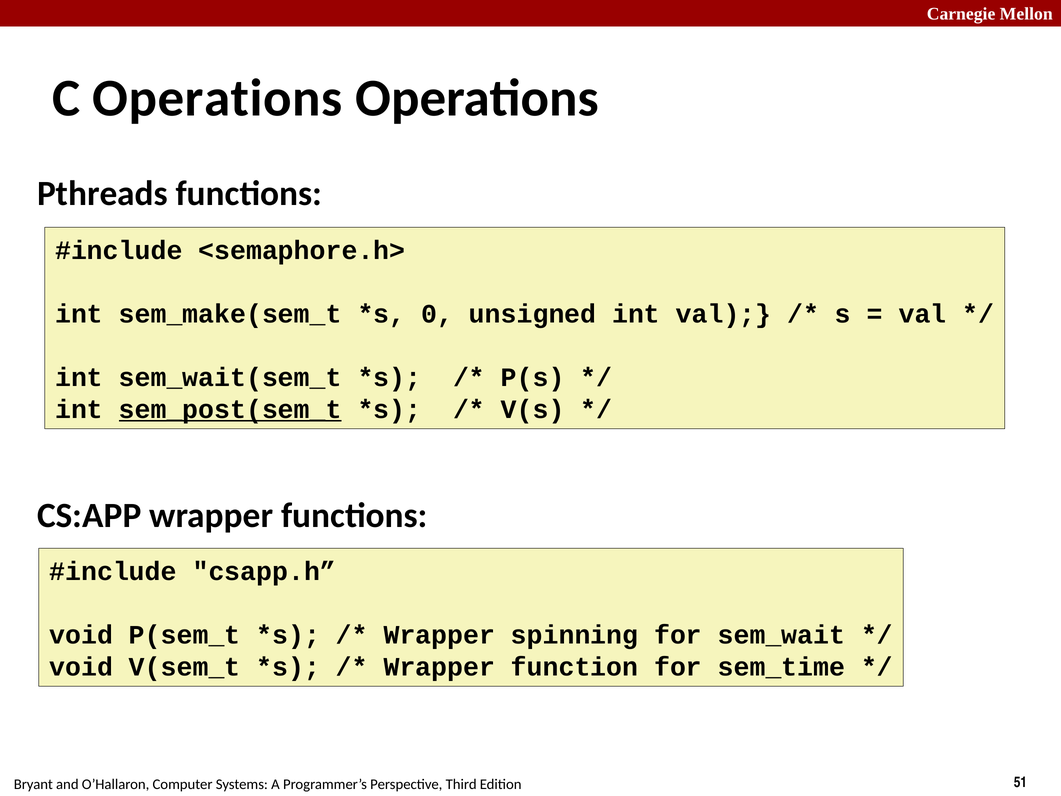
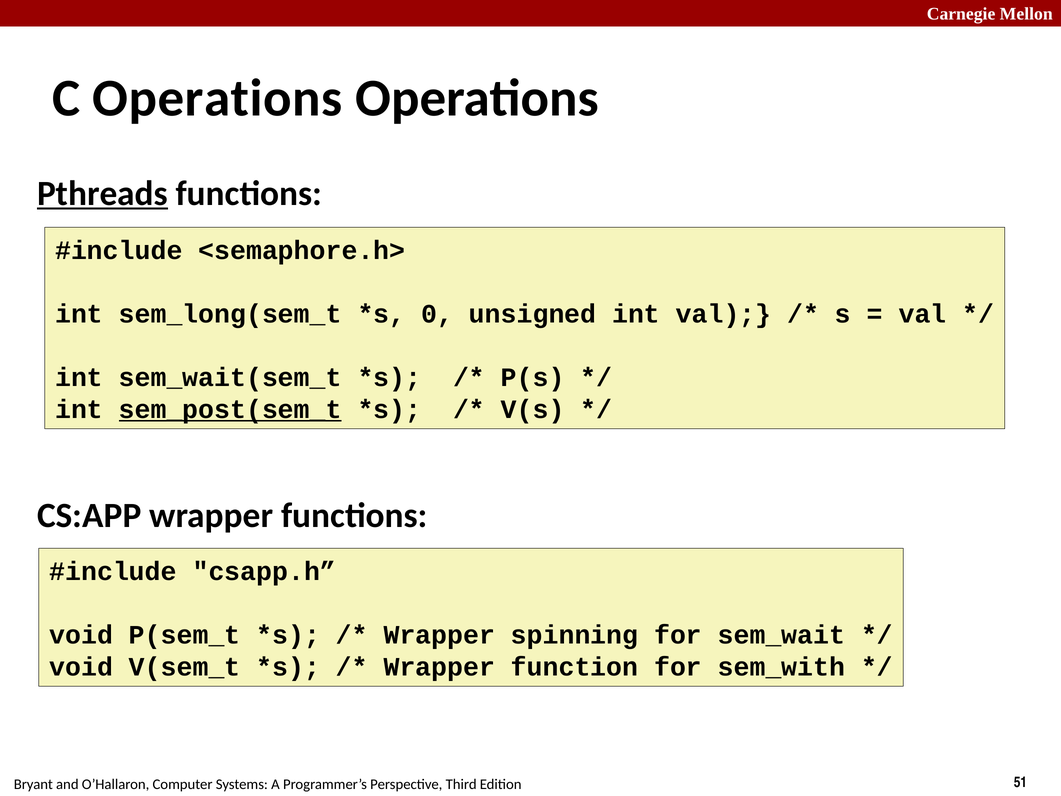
Pthreads underline: none -> present (103, 193)
sem_make(sem_t: sem_make(sem_t -> sem_long(sem_t (230, 314)
sem_time: sem_time -> sem_with (781, 667)
